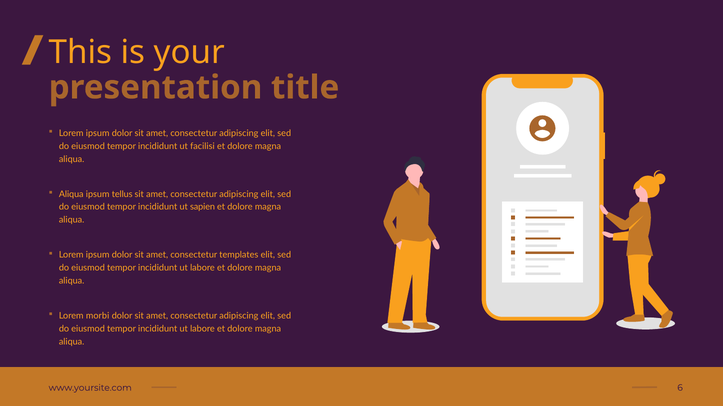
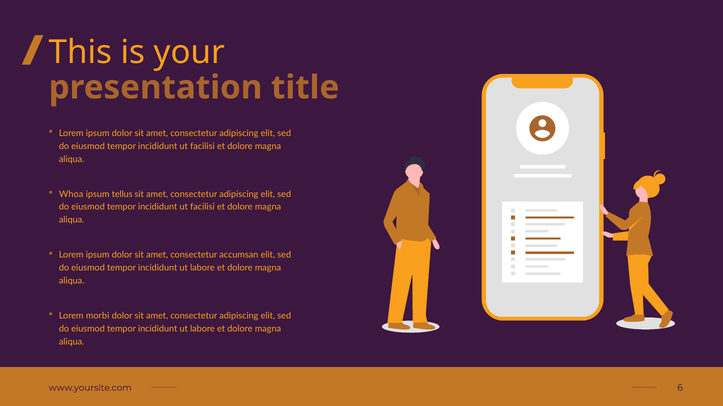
Aliqua: Aliqua -> Whoa (71, 194)
sapien: sapien -> facilisi (202, 207)
templates: templates -> accumsan (239, 255)
